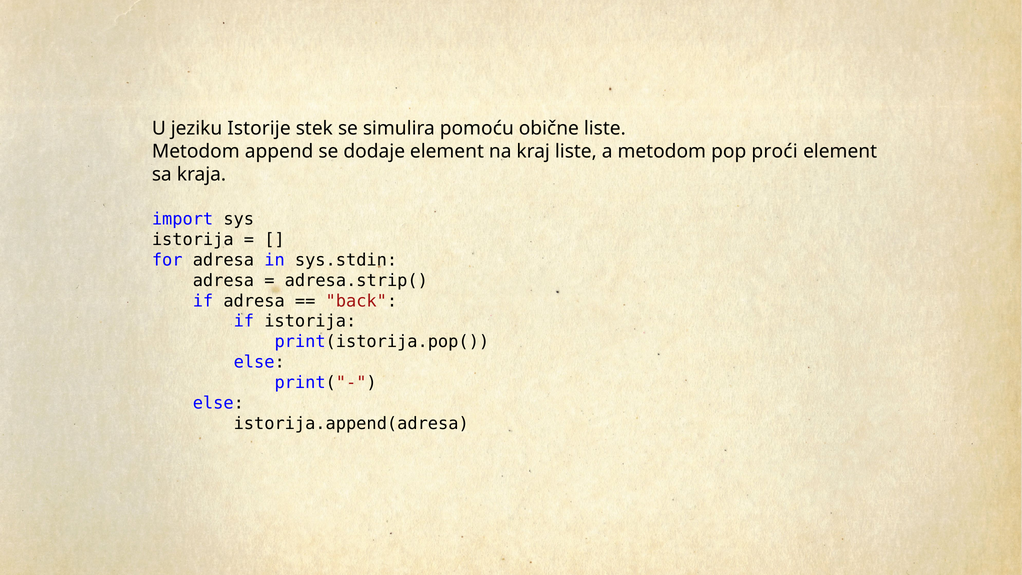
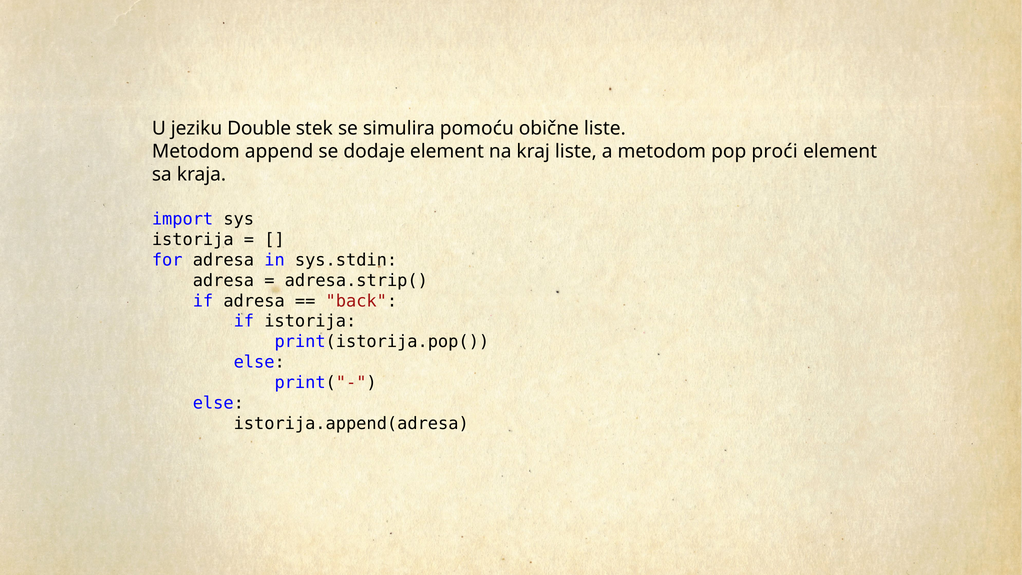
Istorije: Istorije -> Double (259, 129)
